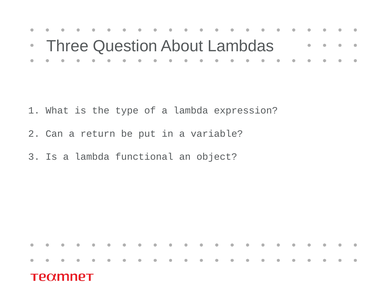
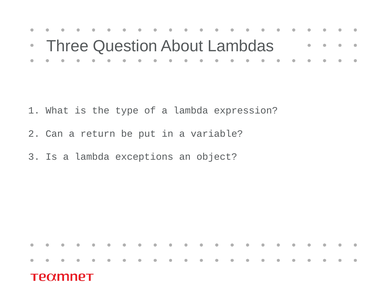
functional: functional -> exceptions (144, 157)
